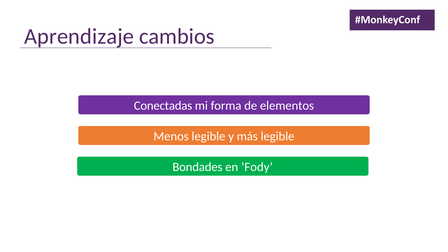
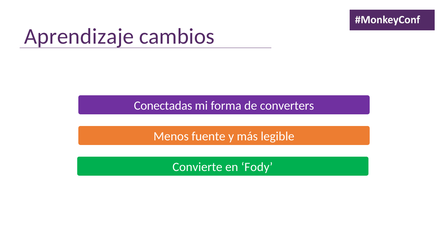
elementos: elementos -> converters (287, 106)
Menos legible: legible -> fuente (208, 136)
Bondades: Bondades -> Convierte (197, 167)
